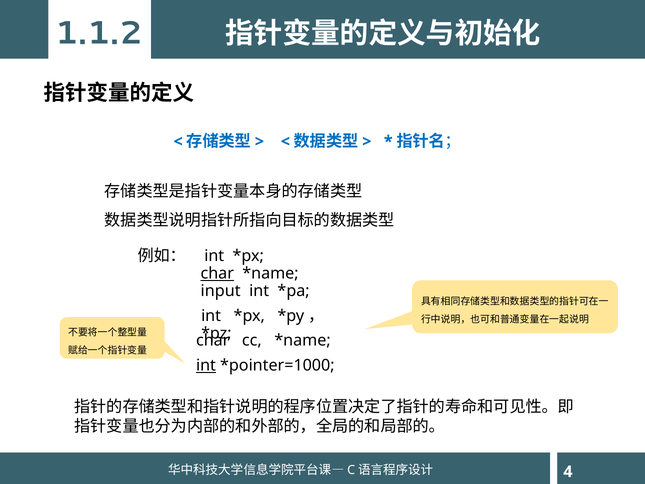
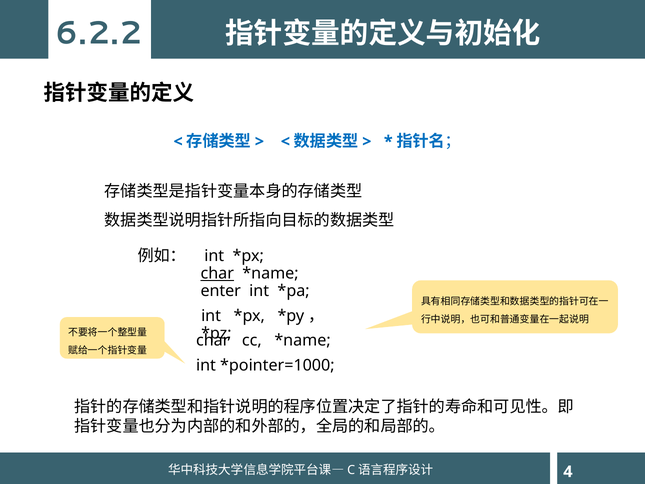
1.1.2: 1.1.2 -> 6.2.2 (99, 33)
input: input -> enter (221, 291)
int underline: present -> none (206, 365)
